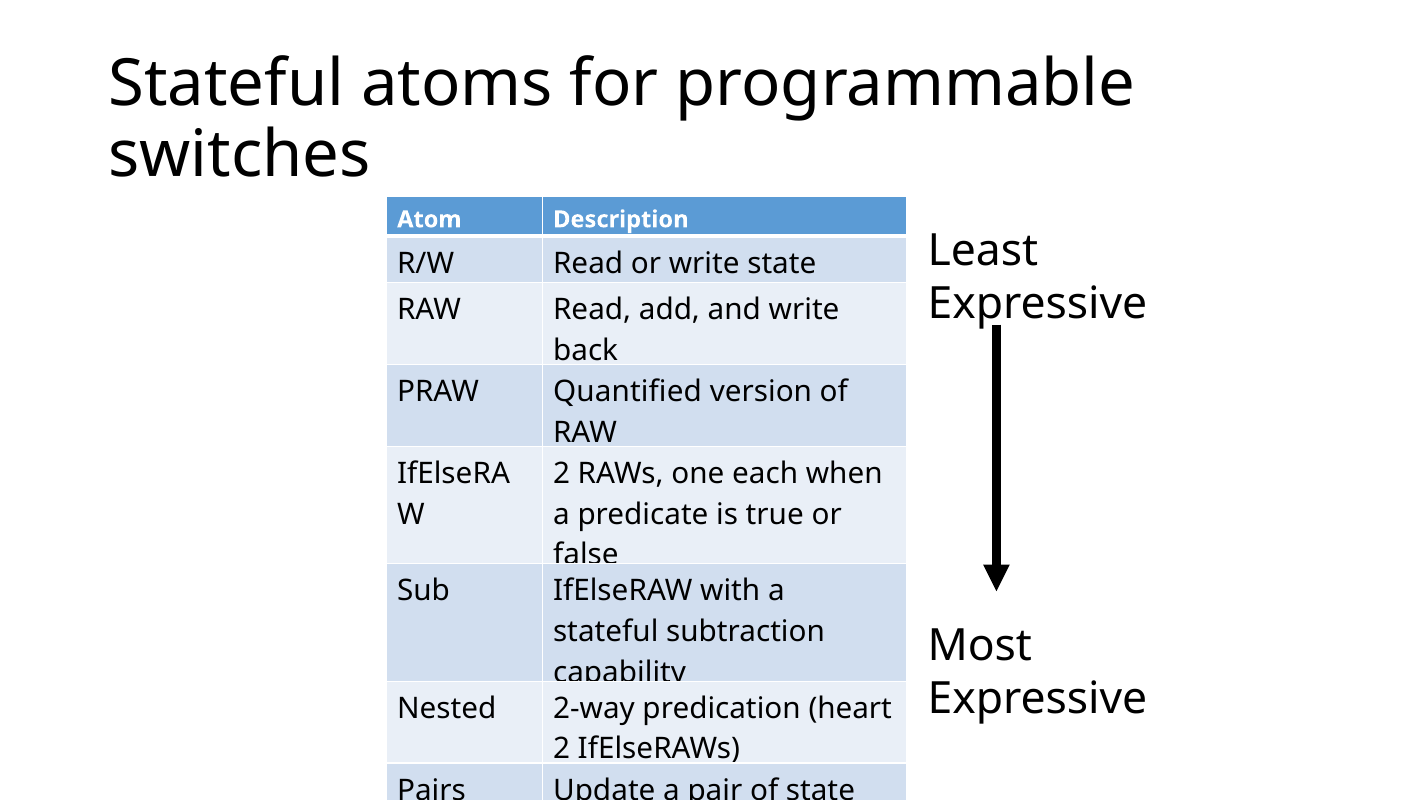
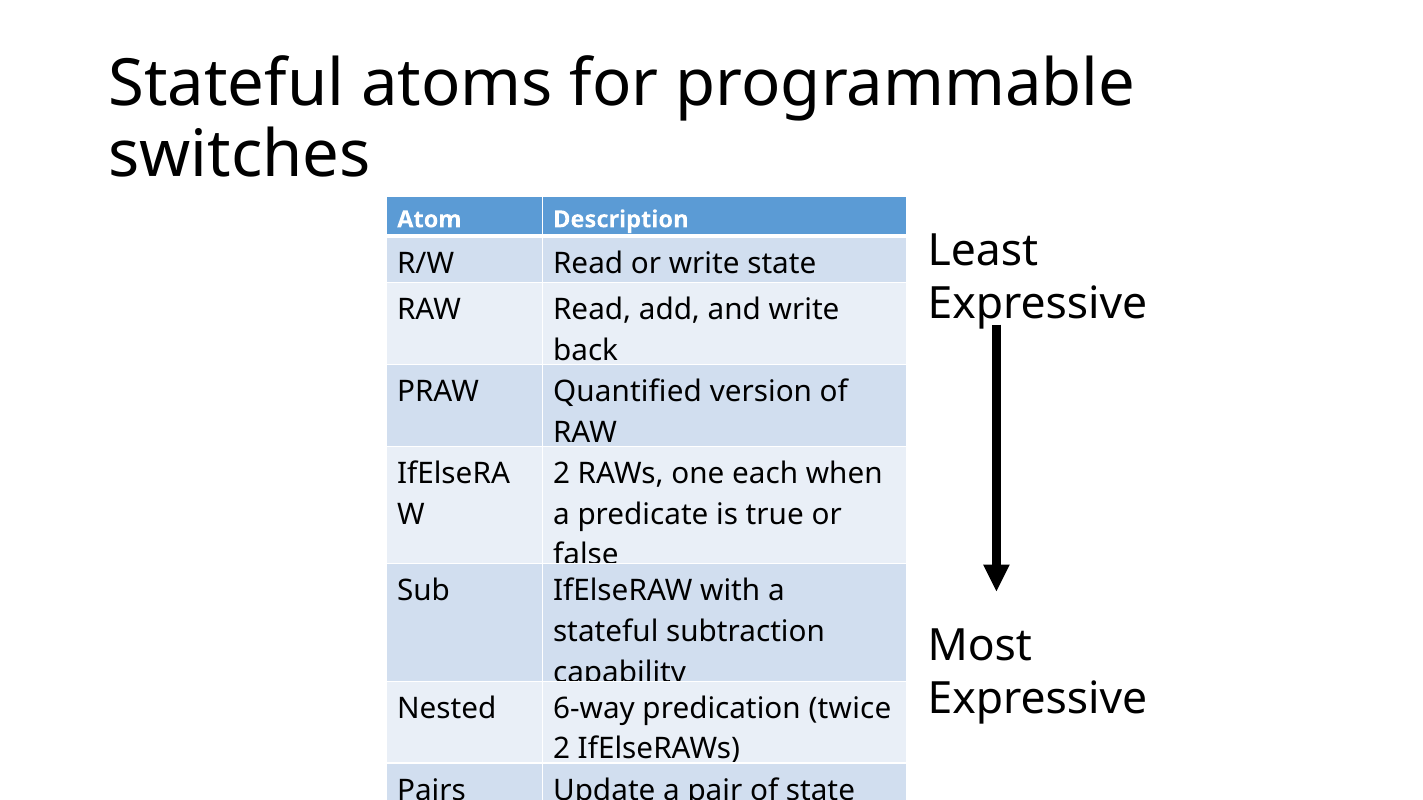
2-way: 2-way -> 6-way (594, 709)
heart: heart -> twice (850, 709)
